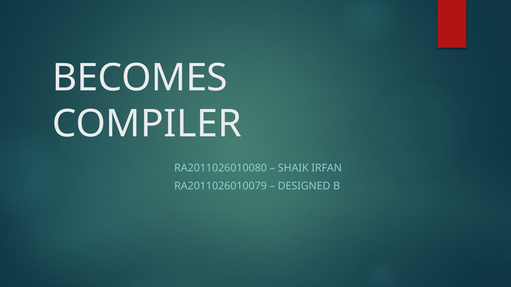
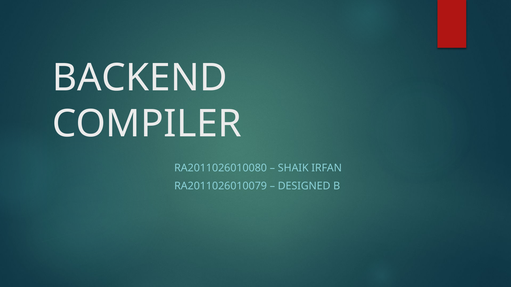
BECOMES: BECOMES -> BACKEND (140, 78)
